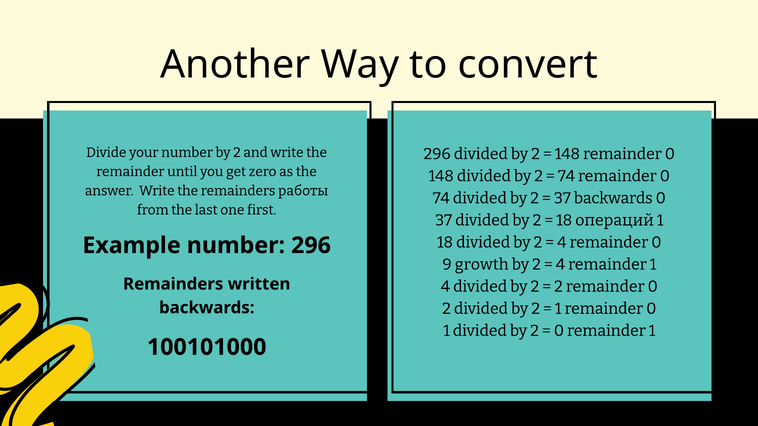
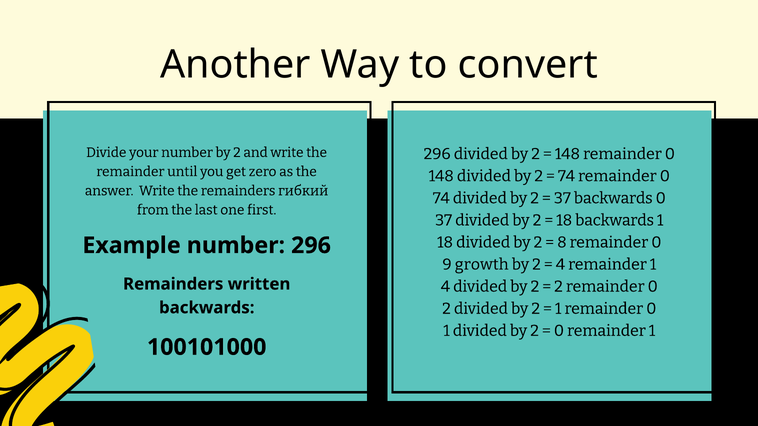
работы: работы -> гибкий (303, 191)
18 операций: операций -> backwards (615, 220)
4: 4 -> 8 (562, 242)
